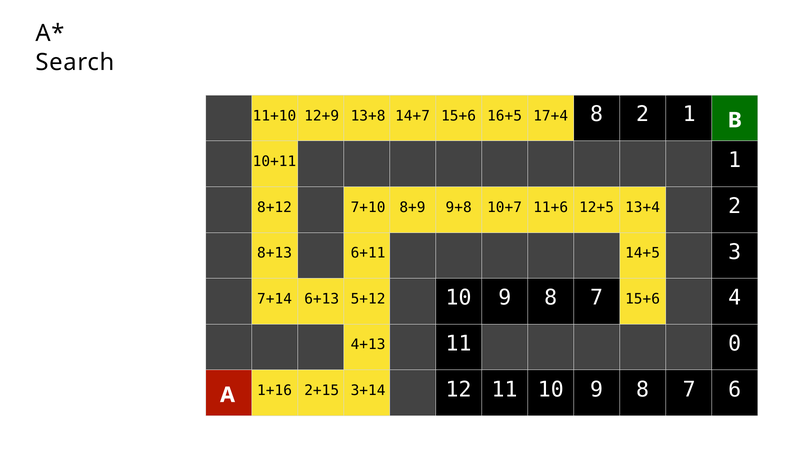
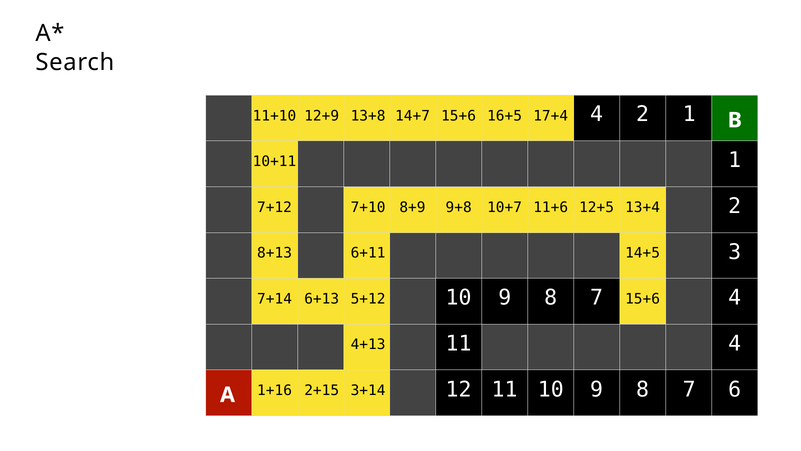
17+4 8: 8 -> 4 (597, 114)
8+12: 8+12 -> 7+12 (274, 207)
11 0: 0 -> 4 (735, 343)
